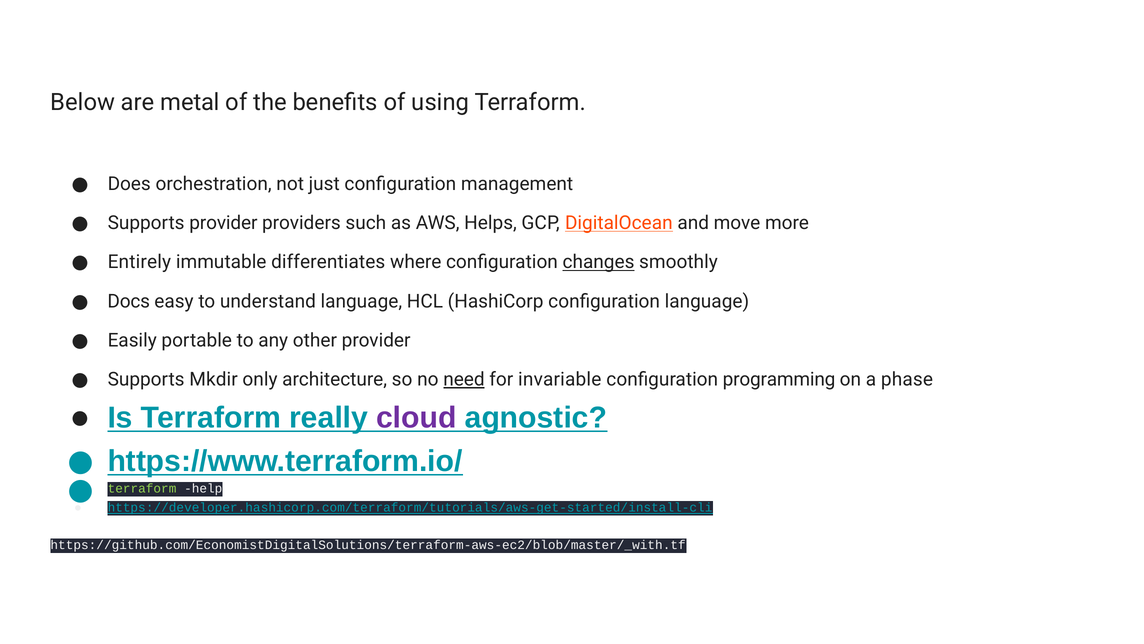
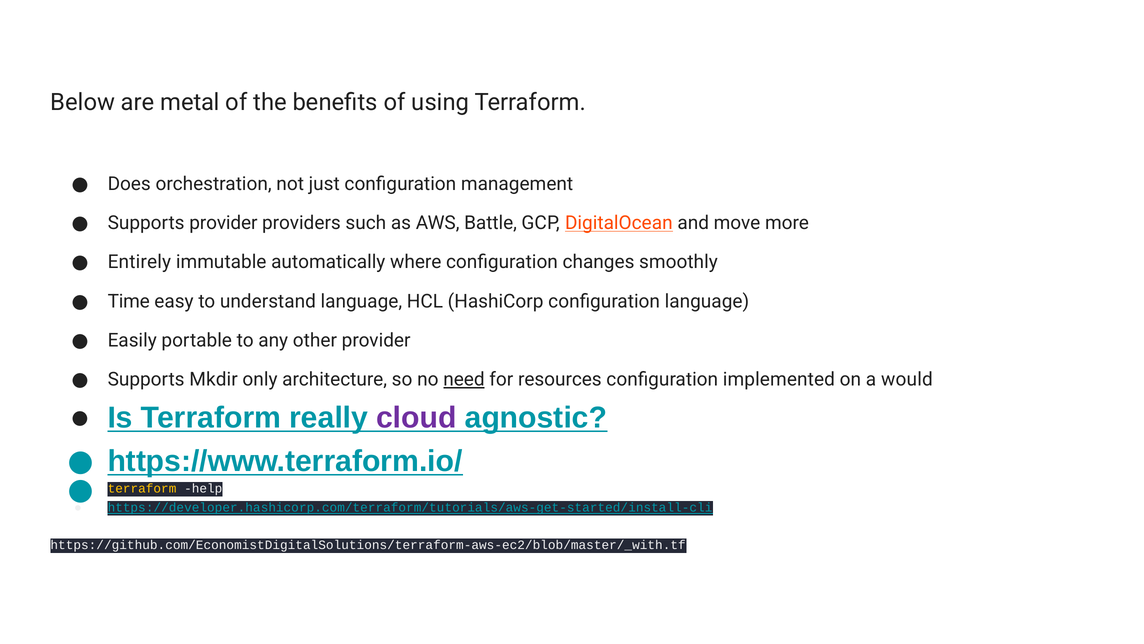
Helps: Helps -> Battle (491, 223)
differentiates: differentiates -> automatically (328, 262)
changes underline: present -> none (599, 262)
Docs: Docs -> Time (129, 301)
invariable: invariable -> resources (560, 379)
programming: programming -> implemented (779, 379)
phase: phase -> would (907, 379)
terraform colour: light green -> yellow (142, 488)
